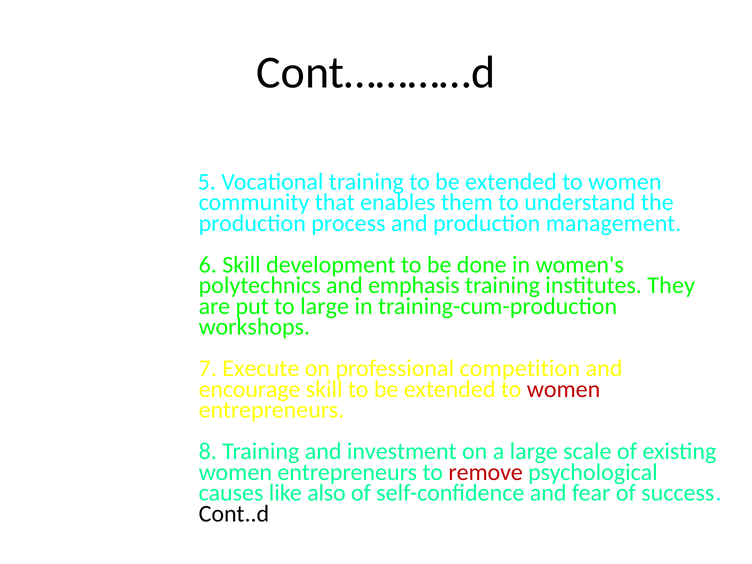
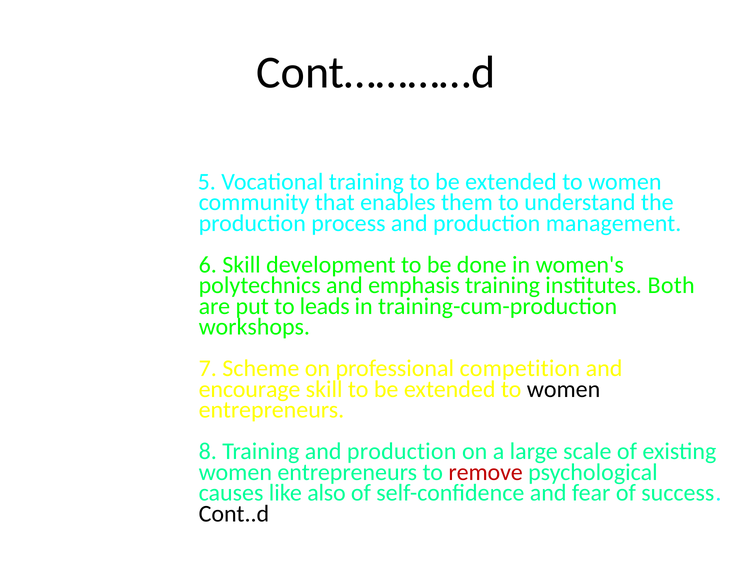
They: They -> Both (671, 285)
to large: large -> leads (325, 306)
Execute: Execute -> Scheme (261, 368)
women colour: red -> black (564, 389)
Training and investment: investment -> production (402, 451)
